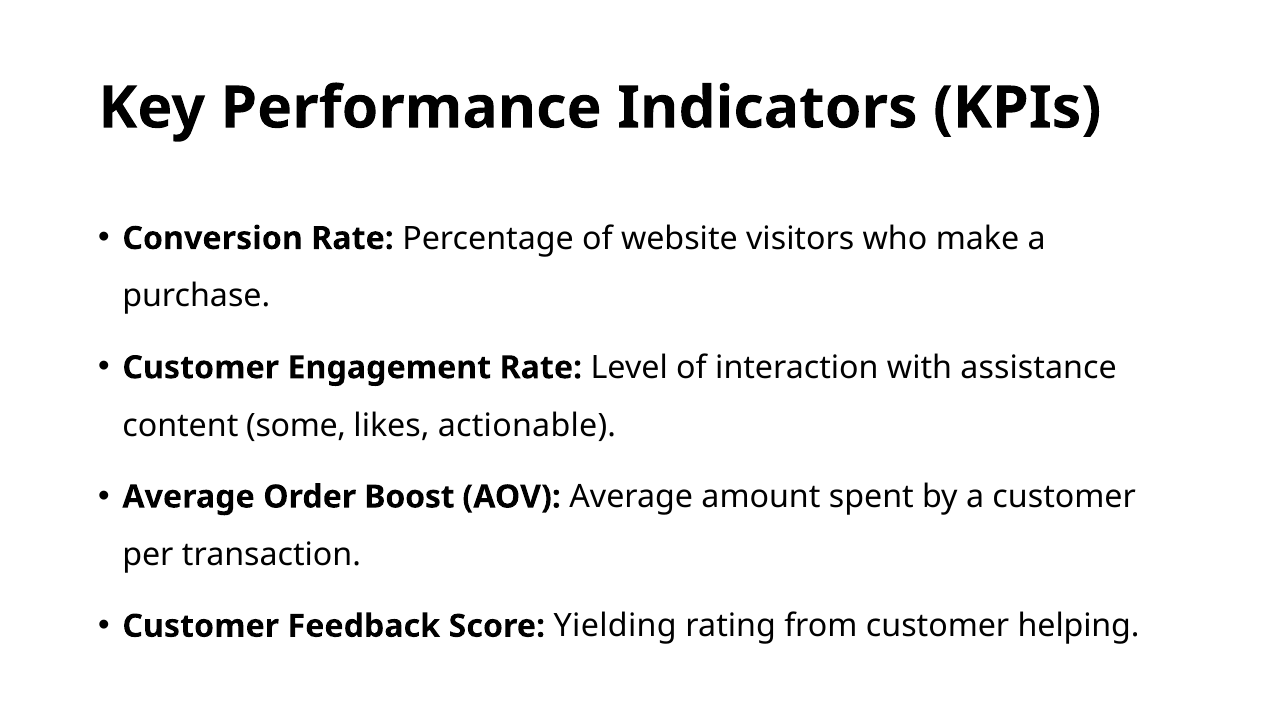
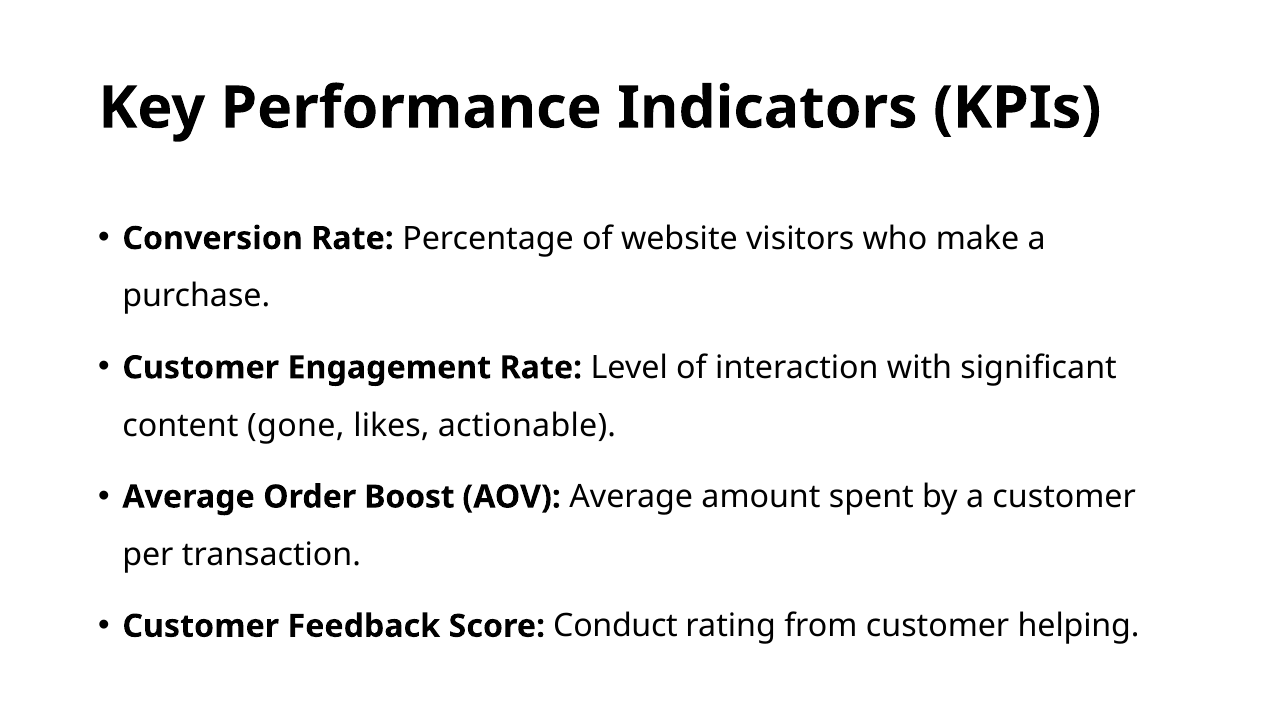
assistance: assistance -> significant (1039, 368)
some: some -> gone (296, 426)
Yielding: Yielding -> Conduct (616, 627)
